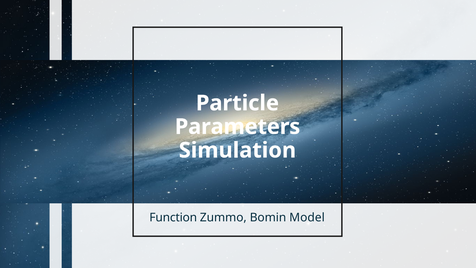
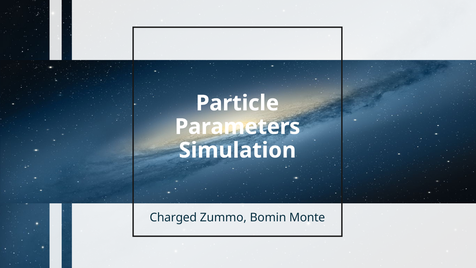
Function: Function -> Charged (173, 217)
Model: Model -> Monte (307, 217)
